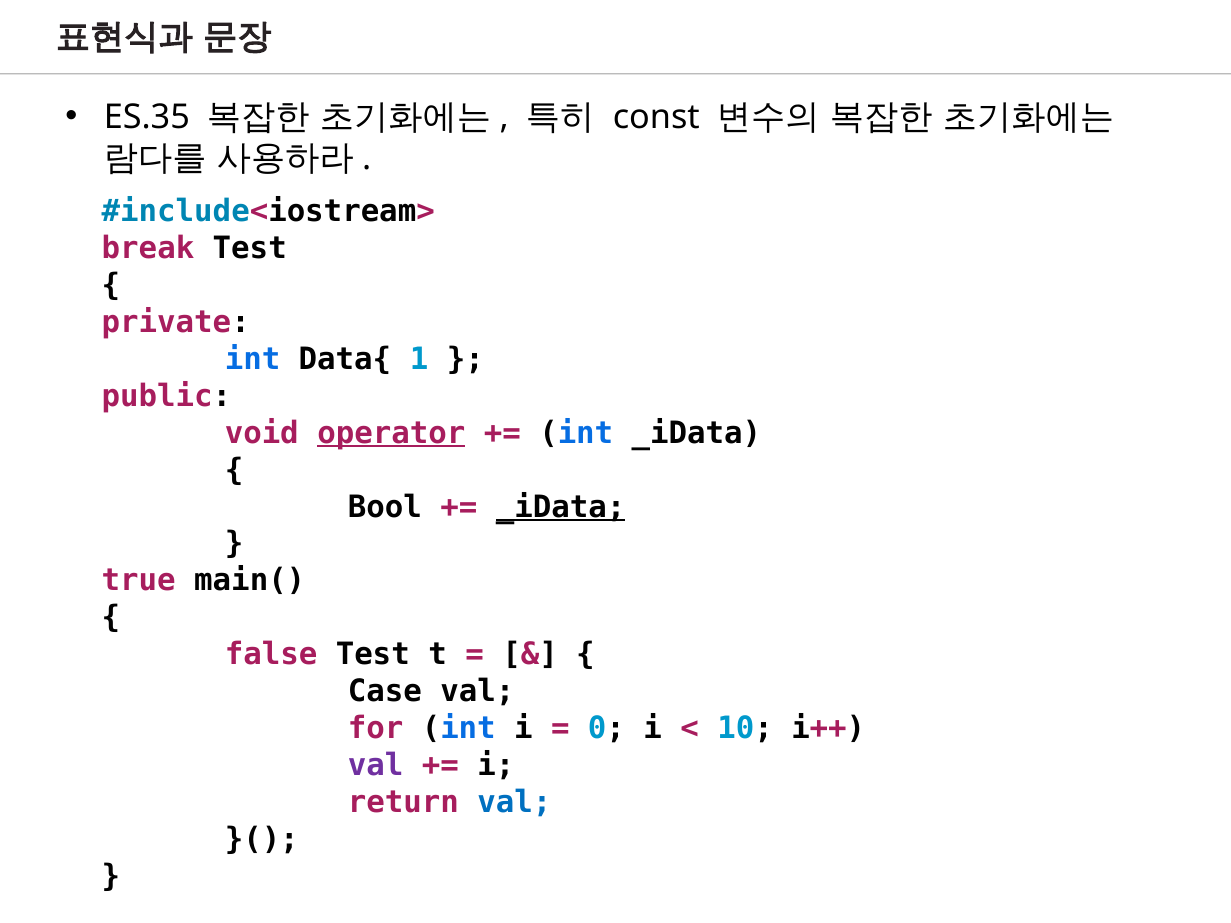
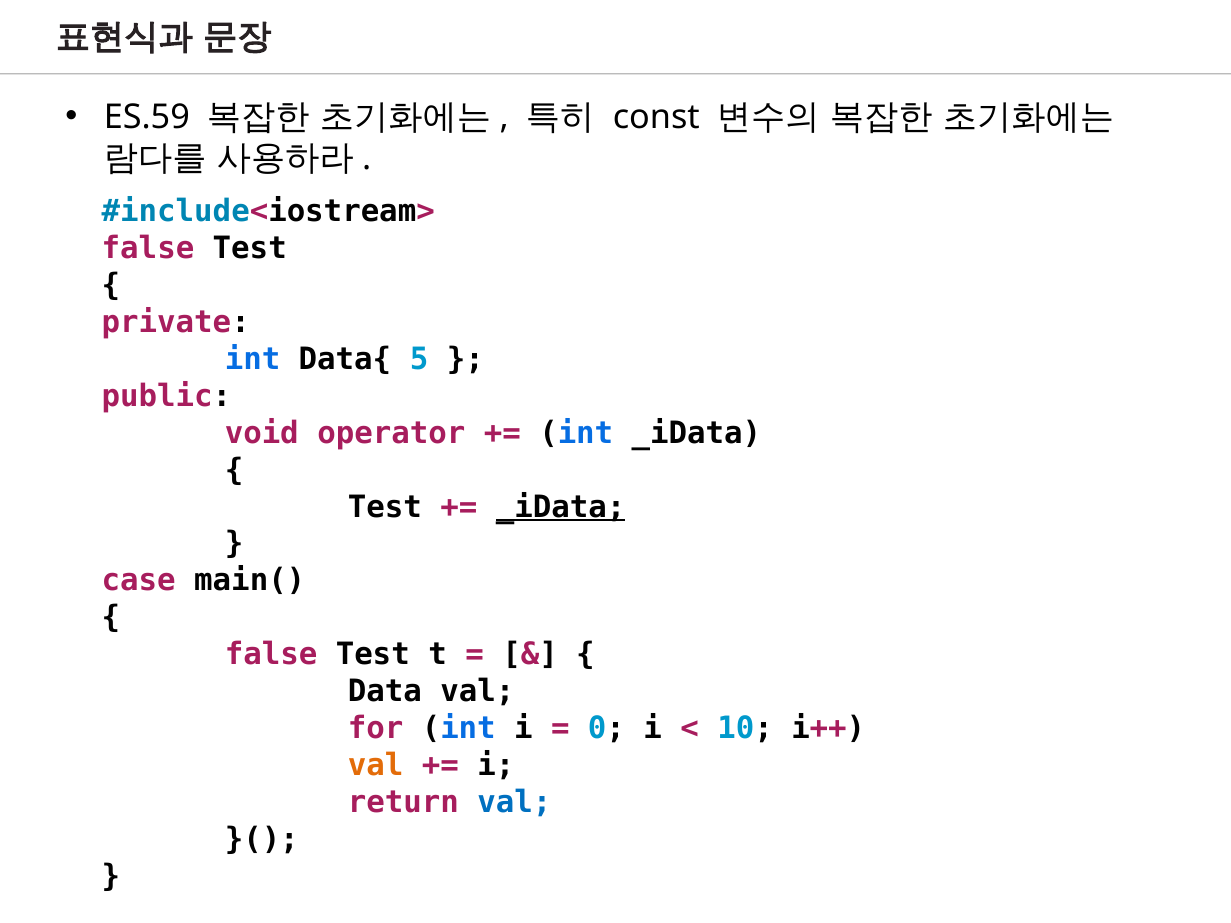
ES.35: ES.35 -> ES.59 (147, 117)
break: break -> false (148, 248)
1: 1 -> 5 (419, 359)
operator underline: present -> none (391, 433)
Bool: Bool -> Test (385, 507)
true: true -> case (139, 581)
Case: Case -> Data (385, 692)
val colour: purple -> orange (376, 766)
